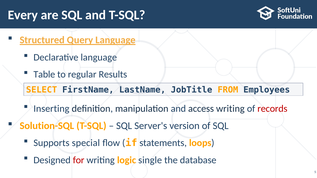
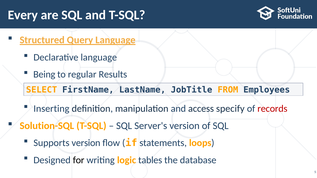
Table: Table -> Being (44, 75)
access writing: writing -> specify (230, 109)
Supports special: special -> version (86, 143)
for colour: red -> black (79, 160)
single: single -> tables (150, 160)
